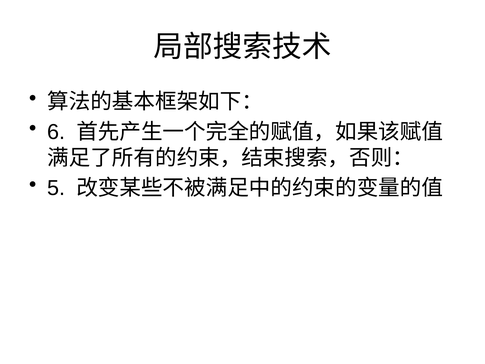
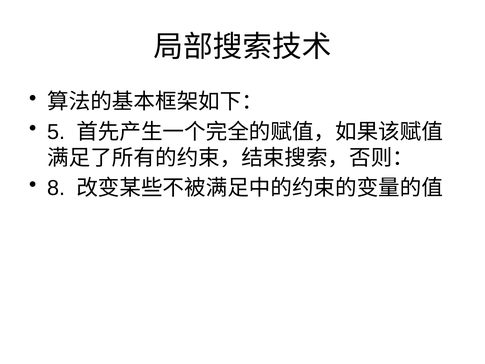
6: 6 -> 5 (56, 132)
5: 5 -> 8 (56, 188)
